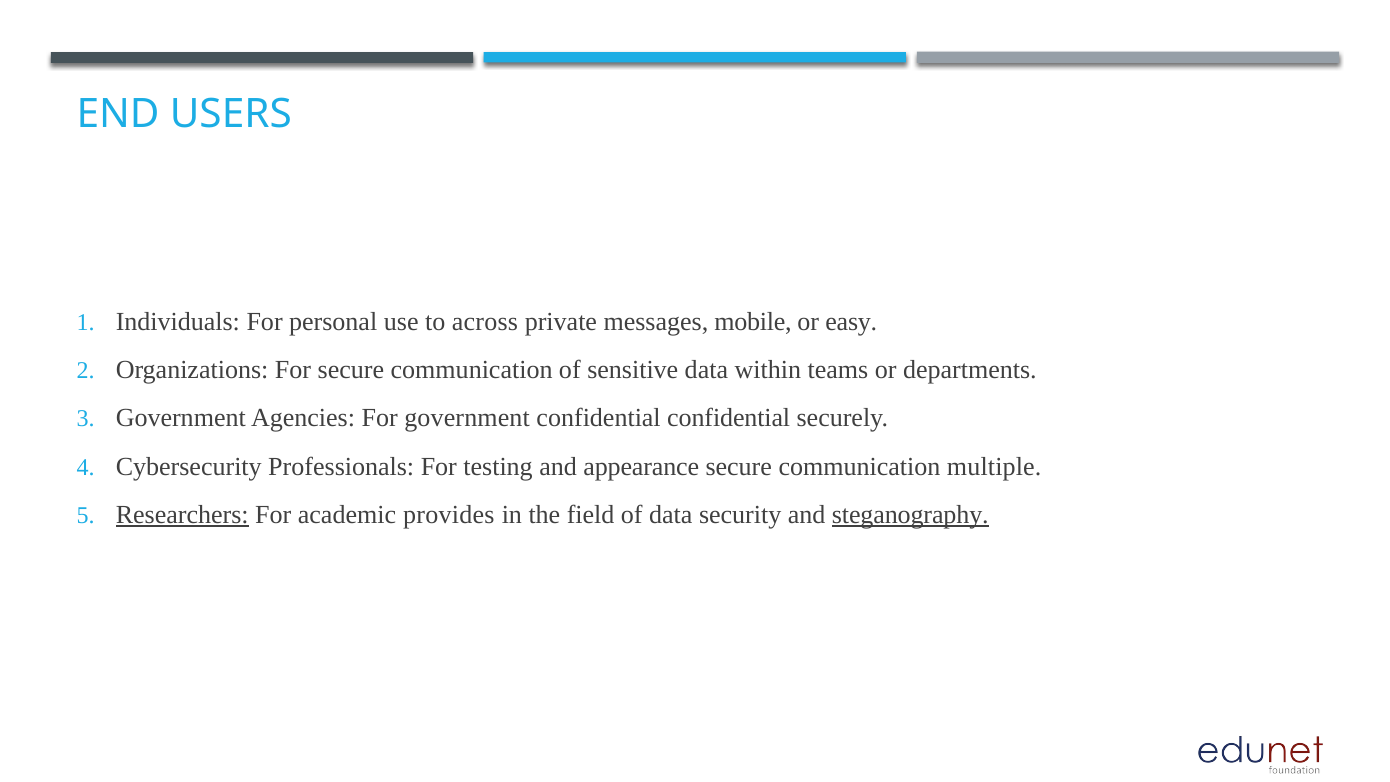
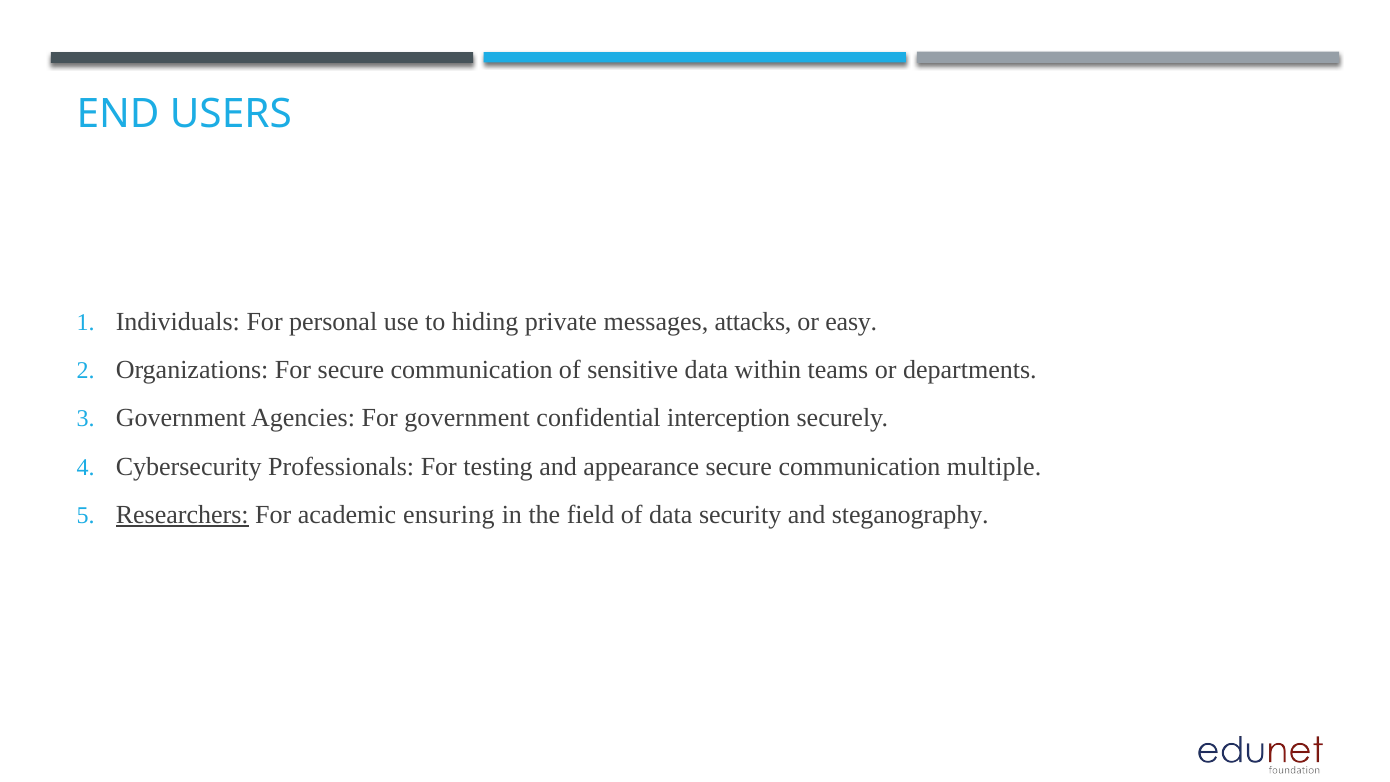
across: across -> hiding (485, 322)
mobile: mobile -> attacks (753, 322)
confidential confidential: confidential -> interception (729, 418)
provides: provides -> ensuring (449, 515)
steganography underline: present -> none (910, 515)
